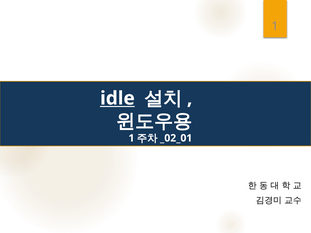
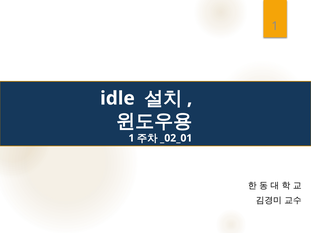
idle underline: present -> none (117, 98)
